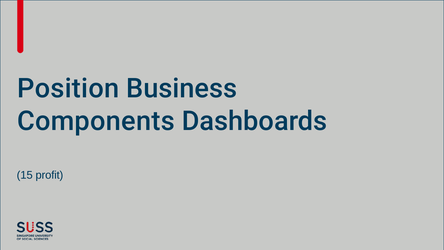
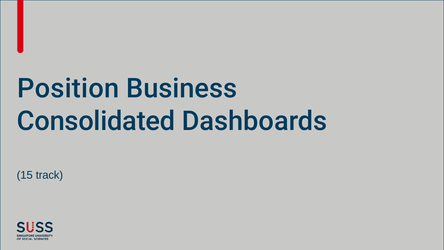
Components: Components -> Consolidated (96, 121)
profit: profit -> track (49, 175)
